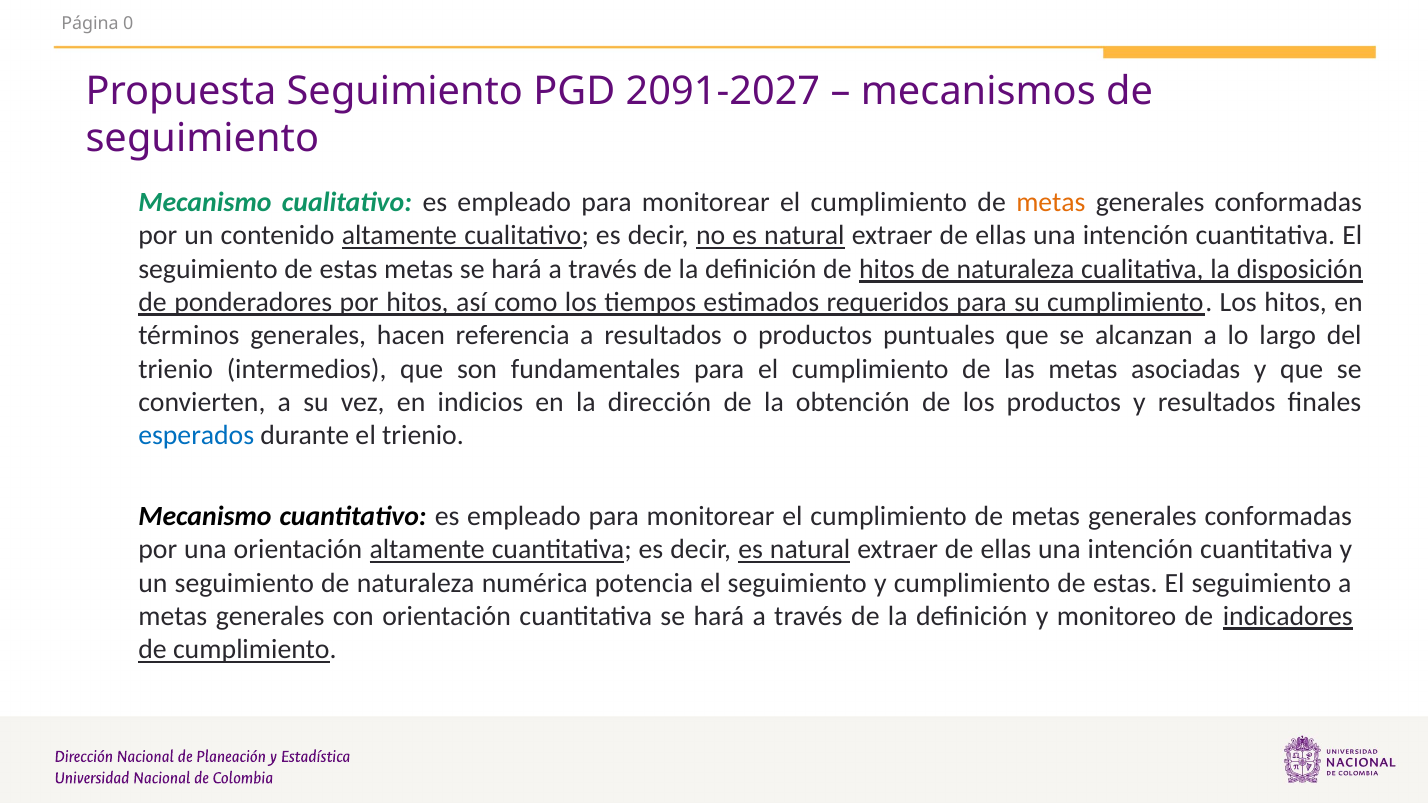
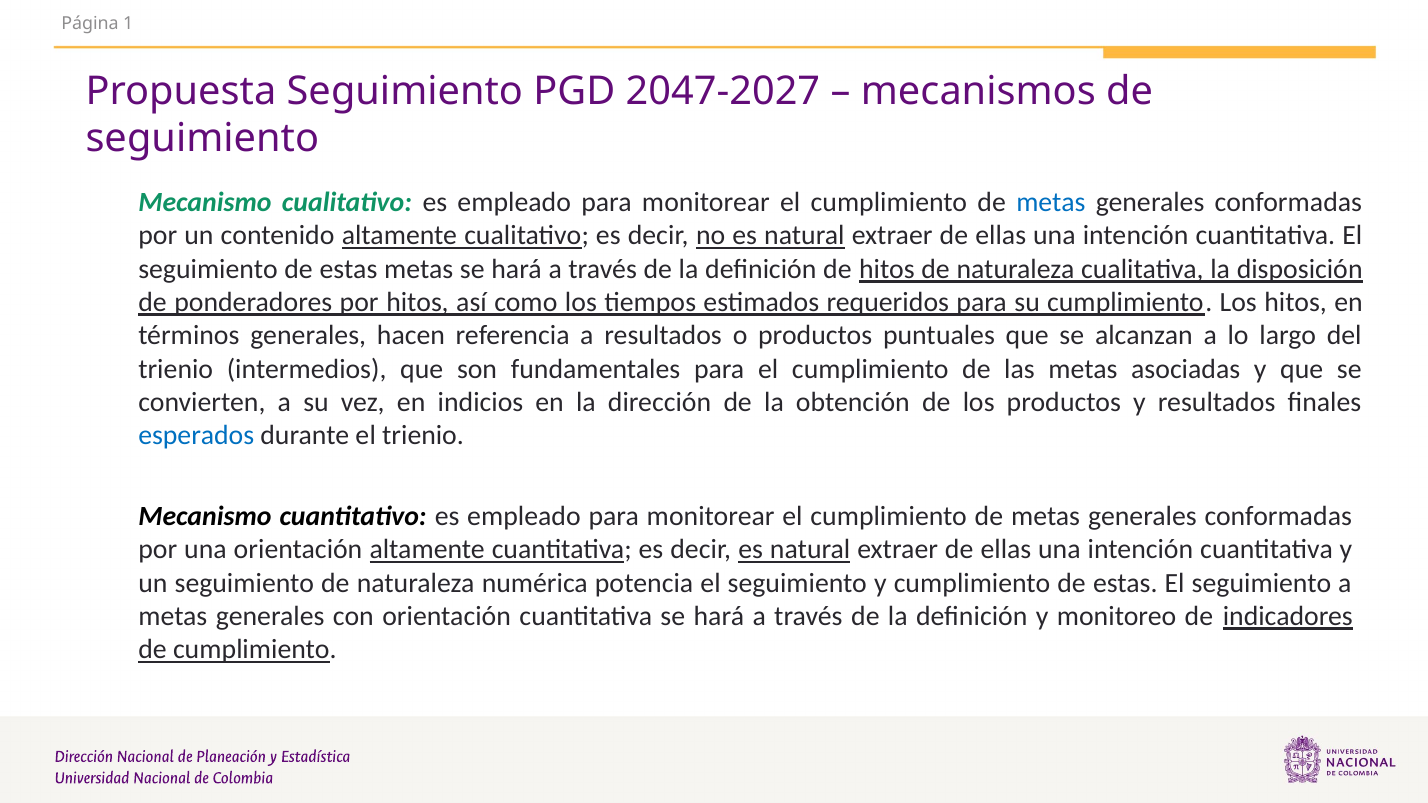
0: 0 -> 1 (128, 24)
2091-2027: 2091-2027 -> 2047-2027 (723, 91)
metas colour: orange -> blue (1051, 203)
